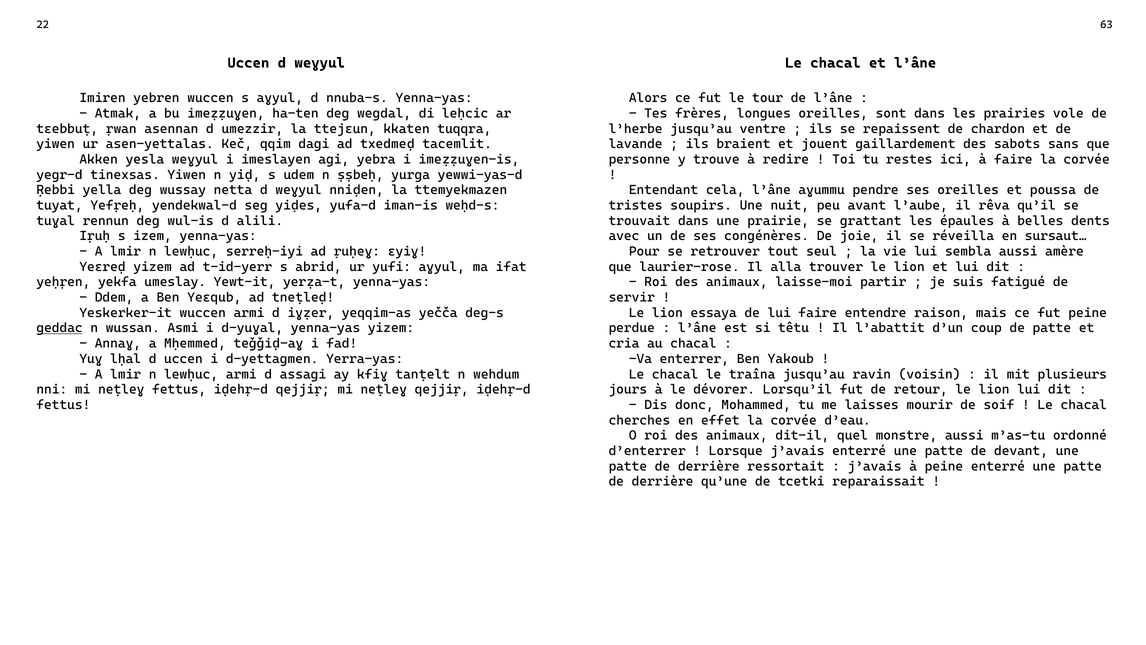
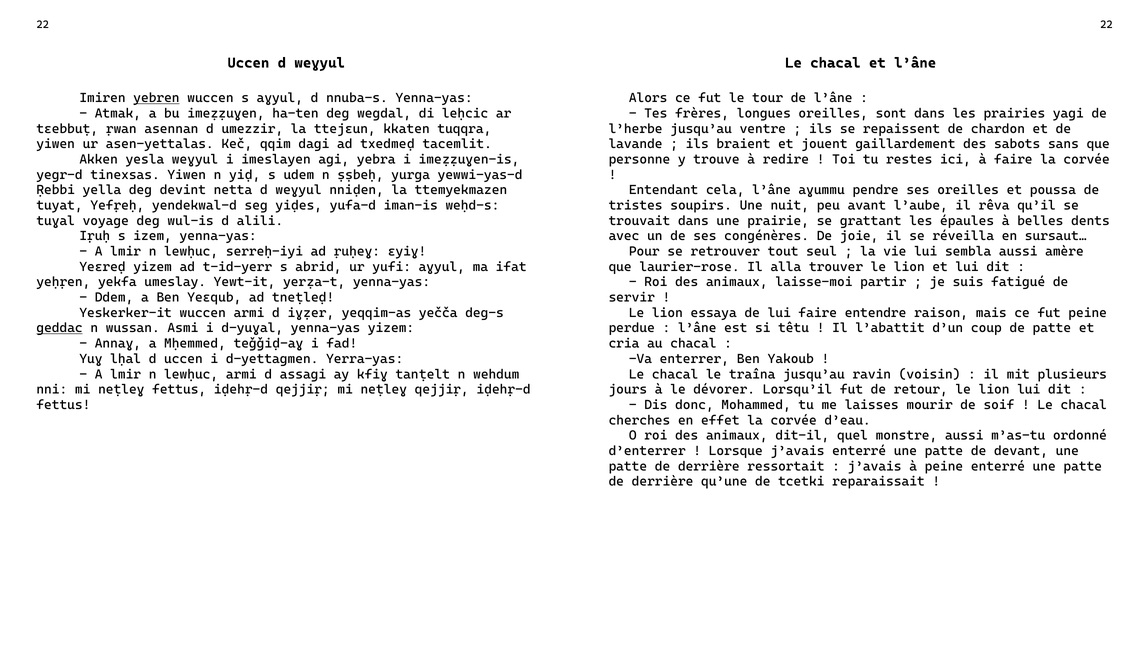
22 63: 63 -> 22 (1106, 25)
yebren underline: none -> present (156, 98)
vole: vole -> yagi (1068, 113)
wussay: wussay -> devint (183, 190)
rennun: rennun -> voyage (106, 221)
